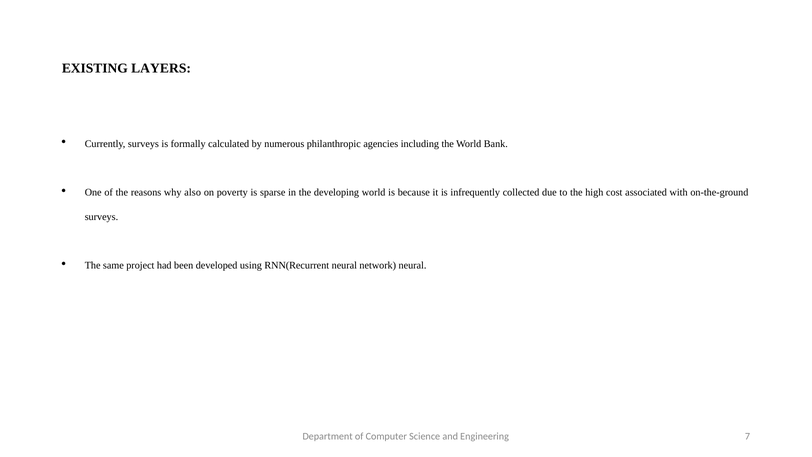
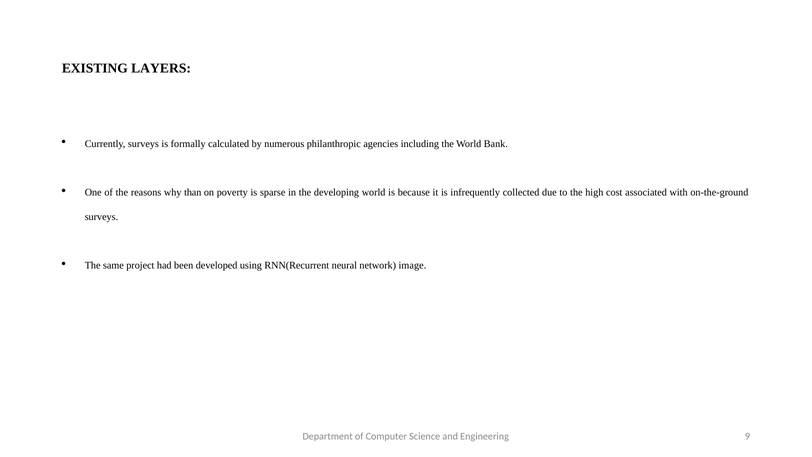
also: also -> than (193, 192)
network neural: neural -> image (412, 265)
7: 7 -> 9 (748, 436)
